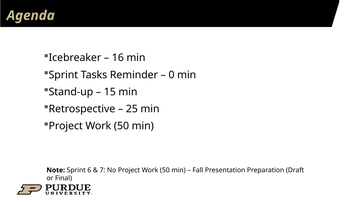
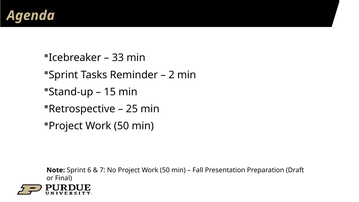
16: 16 -> 33 (118, 58)
0: 0 -> 2 (172, 75)
